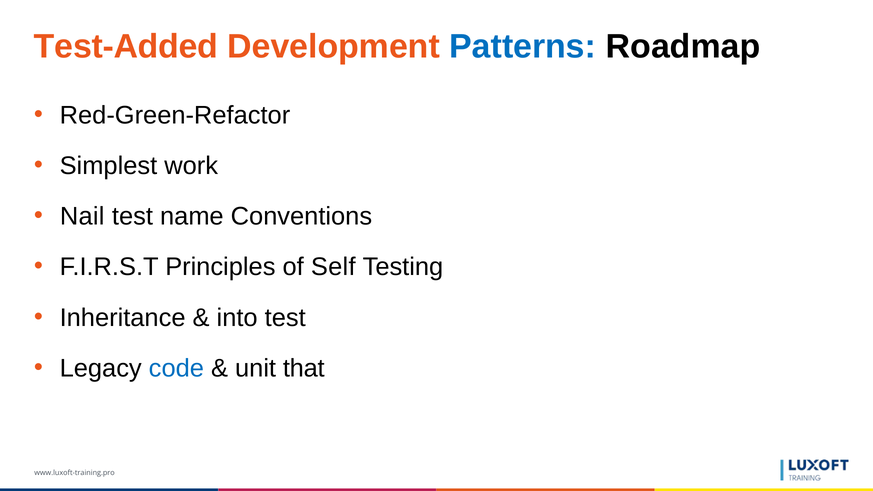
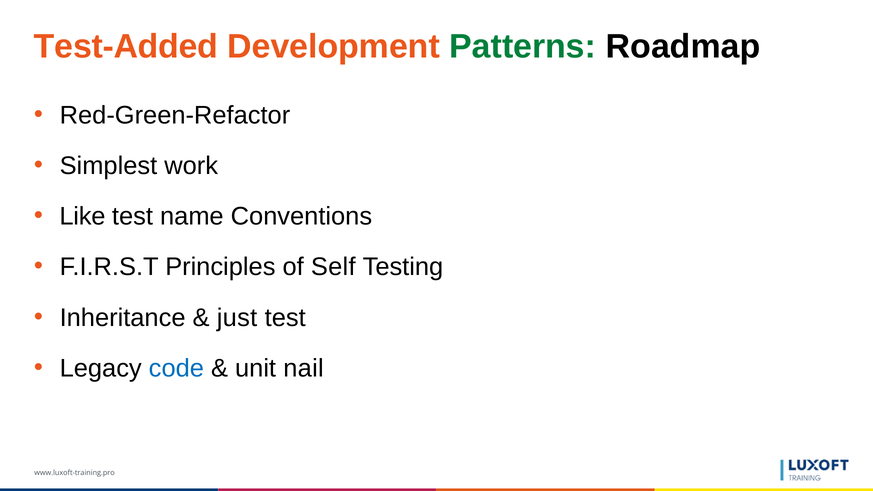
Patterns colour: blue -> green (523, 47)
Nail: Nail -> Like (82, 216)
into: into -> just (237, 318)
that: that -> nail (304, 368)
